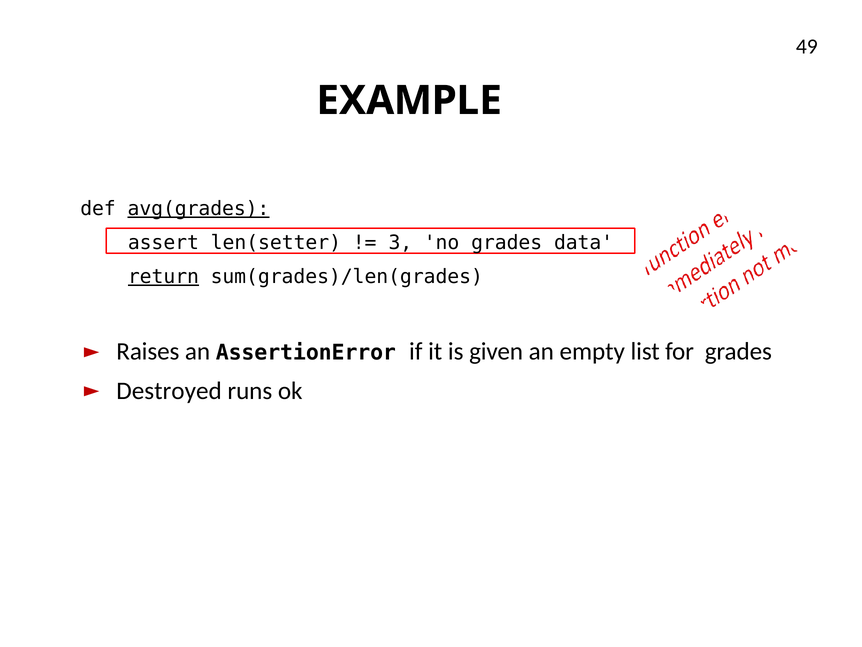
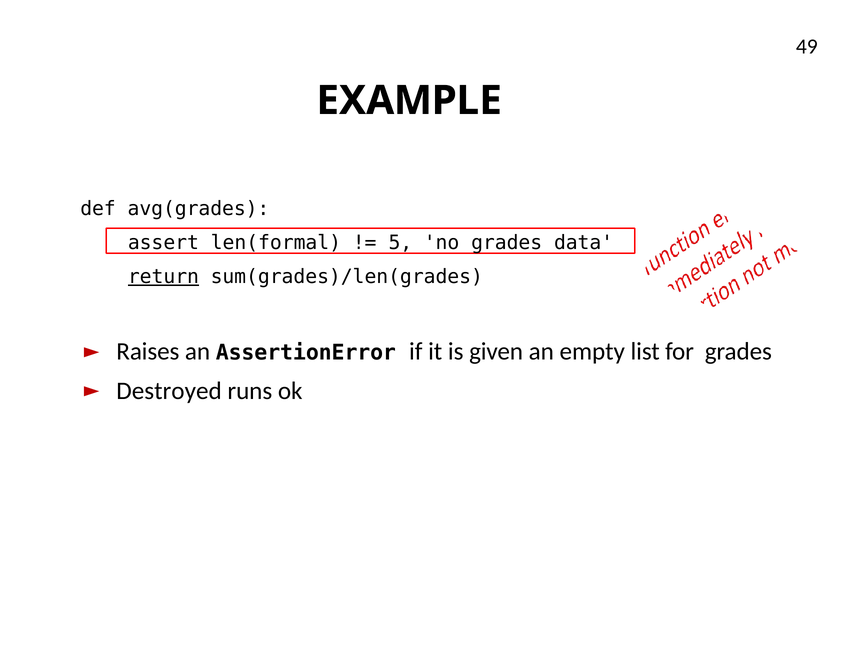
avg(grades underline: present -> none (198, 209)
len(setter: len(setter -> len(formal (276, 243)
3: 3 -> 5 (400, 243)
